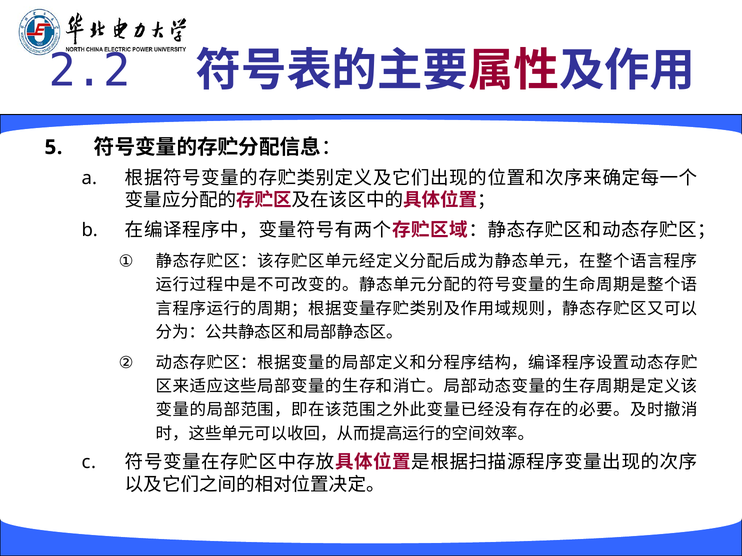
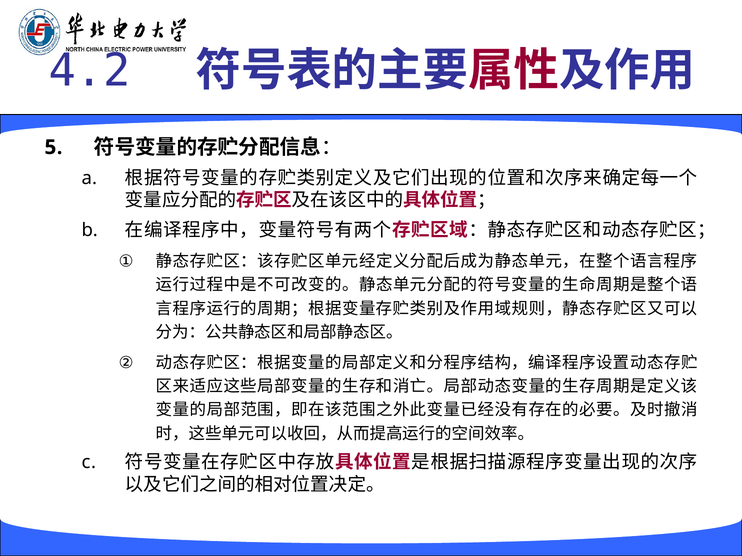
2.2: 2.2 -> 4.2 (89, 71)
